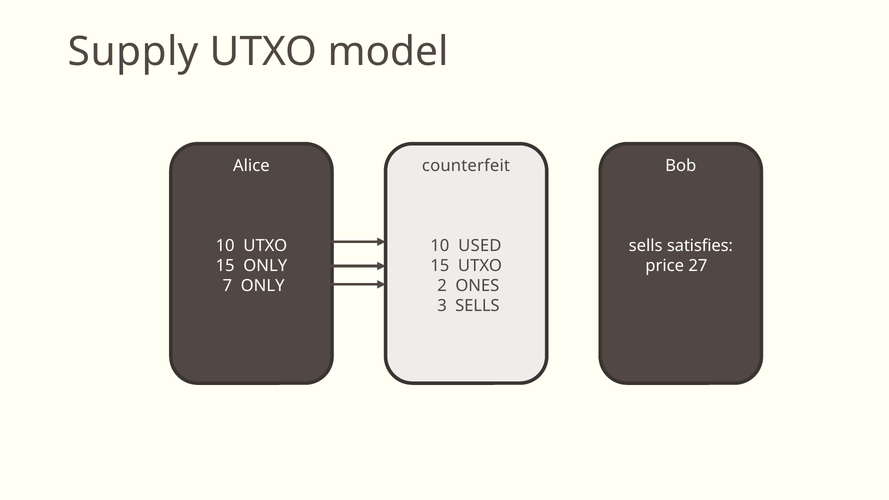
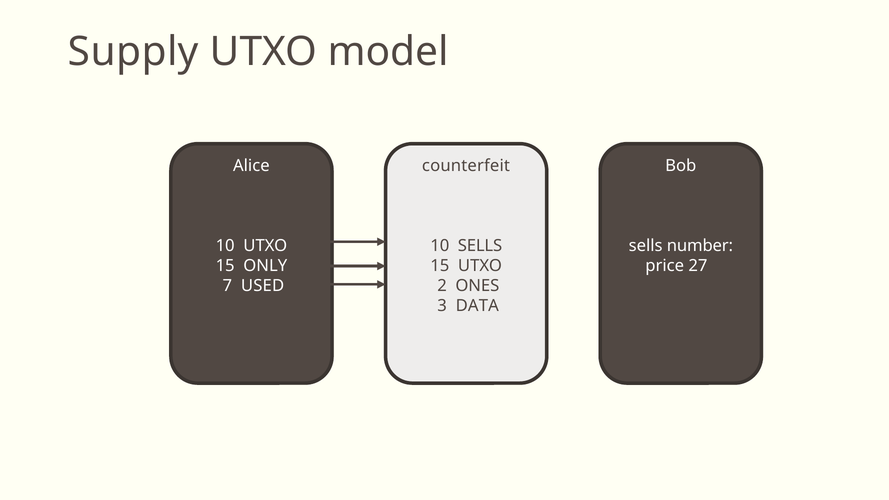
10 USED: USED -> SELLS (480, 246)
satisfies: satisfies -> number (700, 246)
7 ONLY: ONLY -> USED (263, 286)
3 SELLS: SELLS -> DATA (477, 306)
